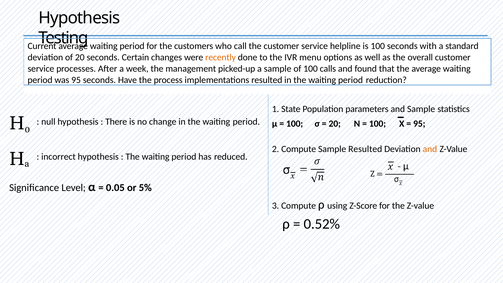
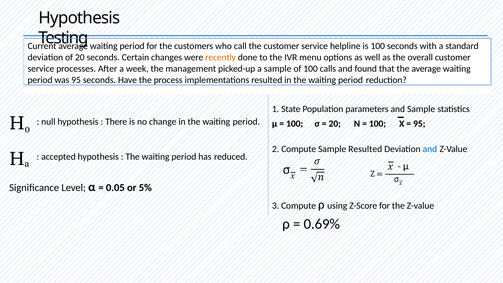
and colour: orange -> blue (430, 149)
incorrect: incorrect -> accepted (59, 157)
0.52%: 0.52% -> 0.69% (322, 224)
